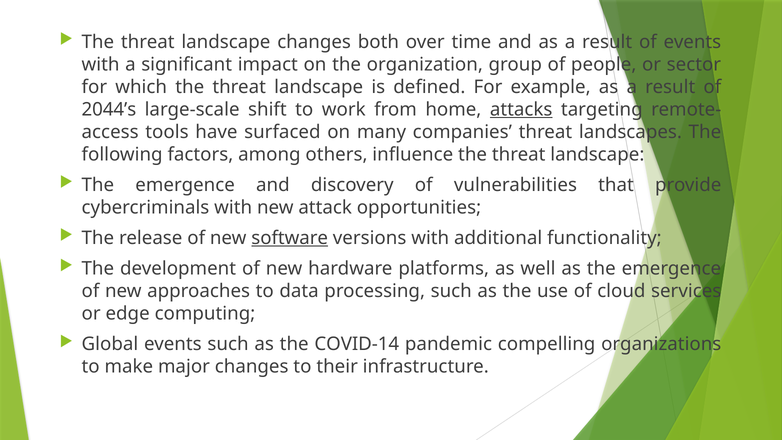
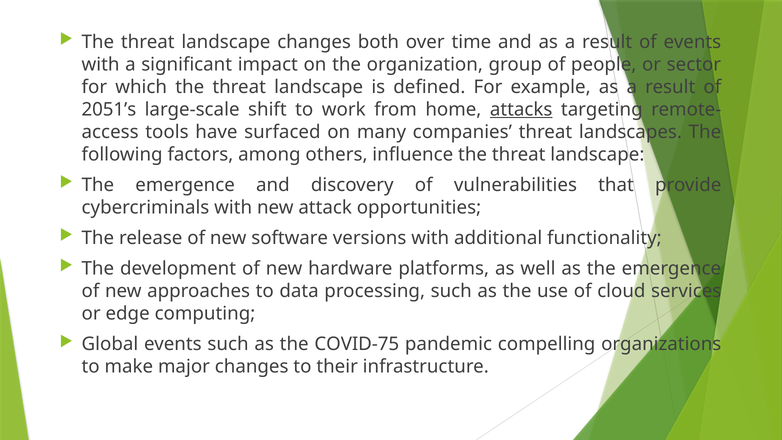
2044’s: 2044’s -> 2051’s (109, 109)
software underline: present -> none (290, 238)
COVID-14: COVID-14 -> COVID-75 (357, 344)
